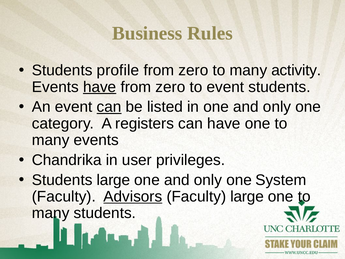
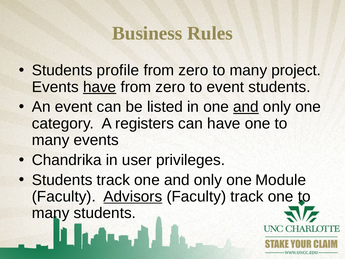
activity: activity -> project (296, 70)
can underline: present -> none (109, 107)
and underline: none -> present (246, 107)
Students large: large -> track (113, 180)
System: System -> Module (281, 180)
Faculty large: large -> track (247, 196)
